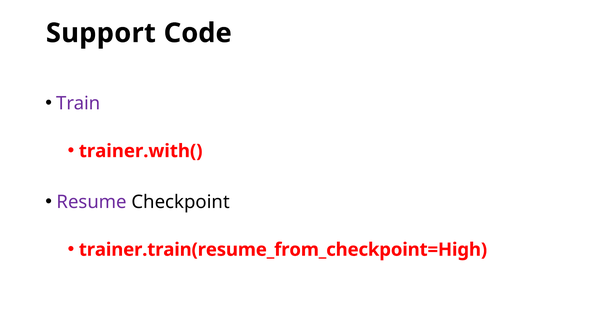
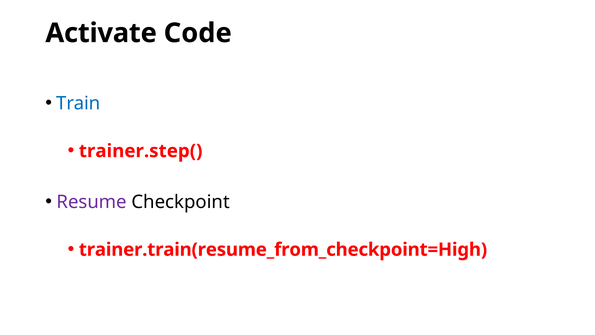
Support: Support -> Activate (101, 33)
Train colour: purple -> blue (78, 103)
trainer.with(: trainer.with( -> trainer.step( (141, 151)
